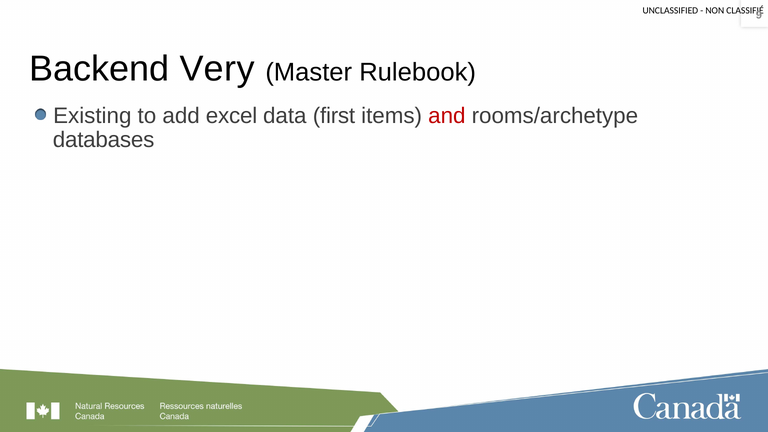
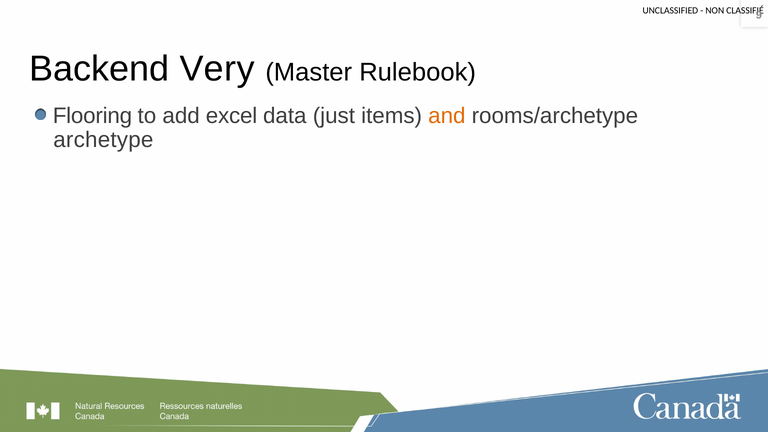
Existing: Existing -> Flooring (92, 116)
first: first -> just (334, 116)
and colour: red -> orange (447, 116)
databases: databases -> archetype (103, 140)
